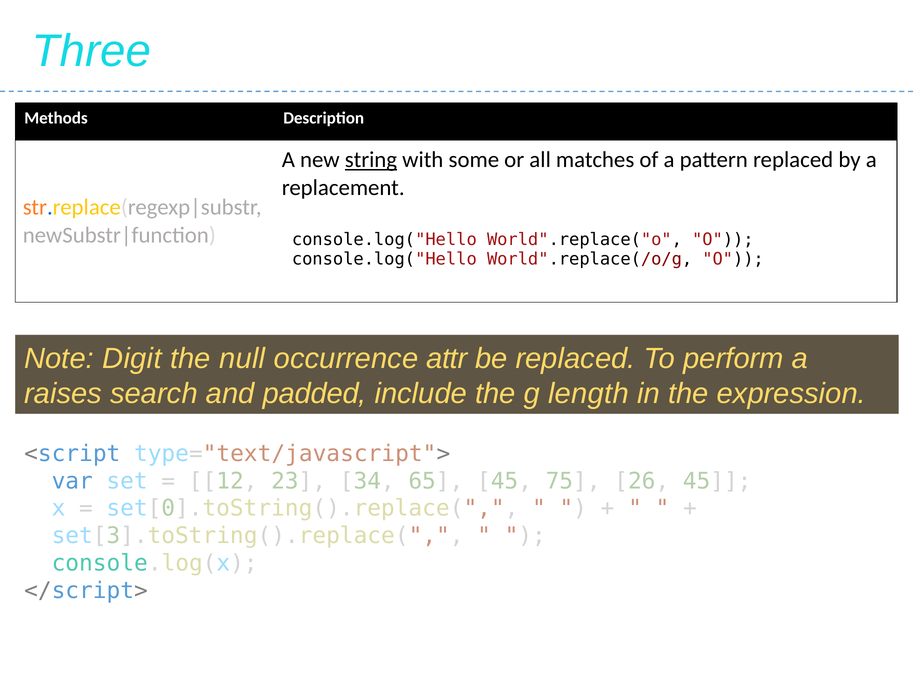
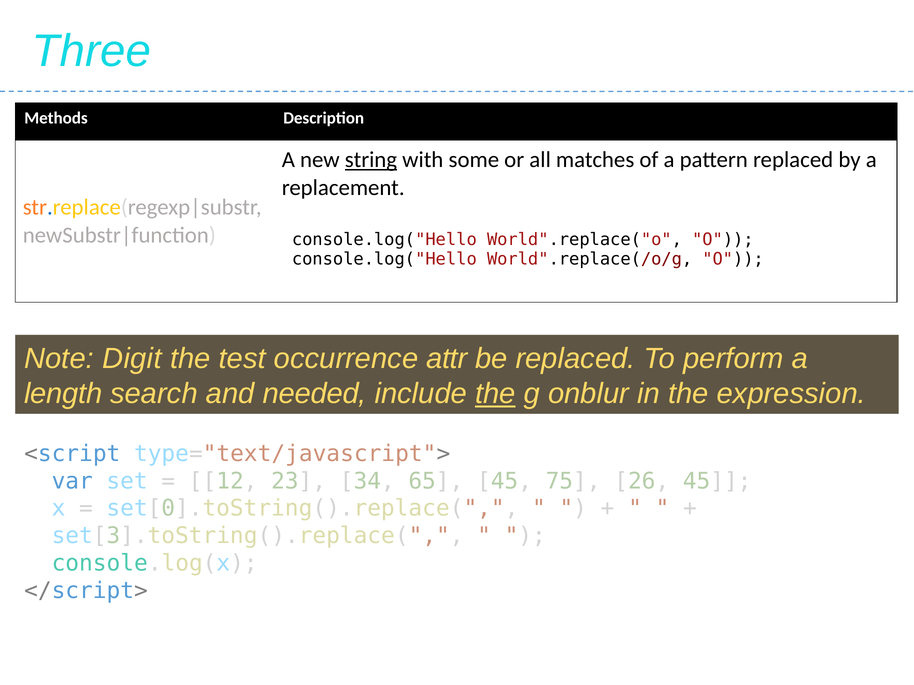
null: null -> test (242, 359)
raises: raises -> length (63, 394)
padded: padded -> needed (315, 394)
the underline: none -> present (495, 394)
length: length -> onblur (589, 394)
